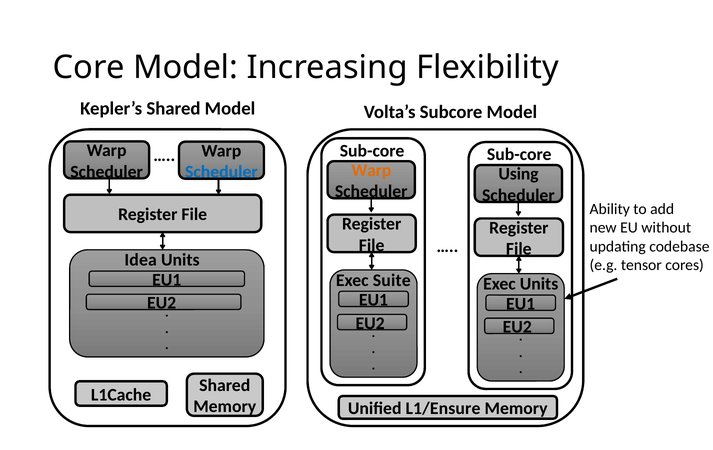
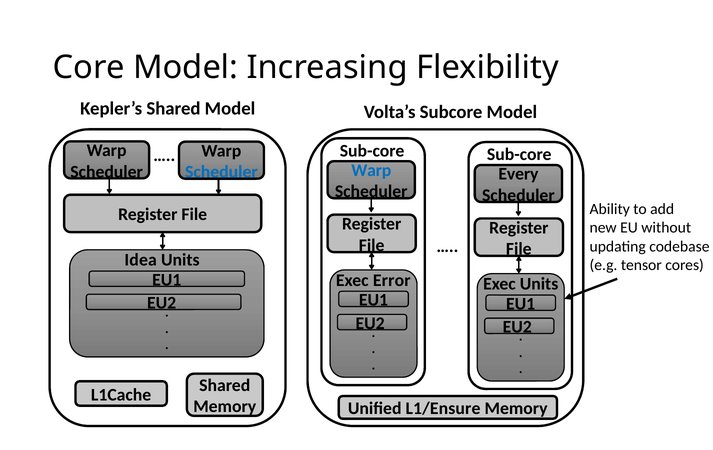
Warp colour: orange -> blue (371, 170)
Using: Using -> Every (518, 174)
Suite: Suite -> Error (392, 280)
